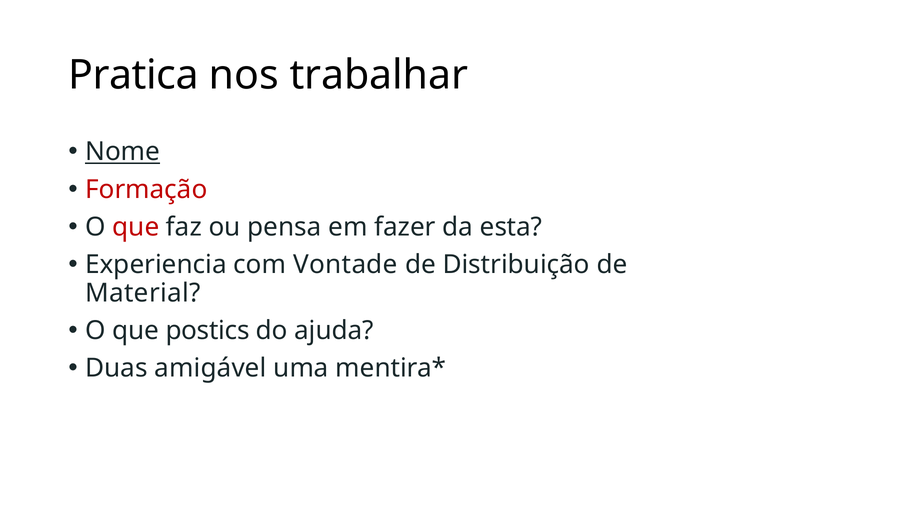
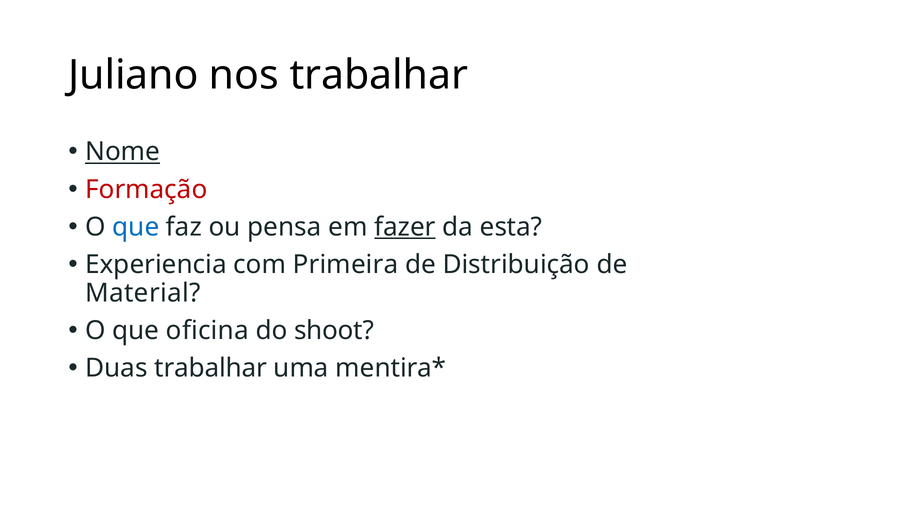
Pratica: Pratica -> Juliano (133, 75)
que colour: red -> blue (136, 227)
fazer underline: none -> present (405, 227)
Vontade: Vontade -> Primeira (346, 264)
postics: postics -> oficina (207, 330)
ajuda: ajuda -> shoot (334, 330)
Duas amigável: amigável -> trabalhar (211, 368)
